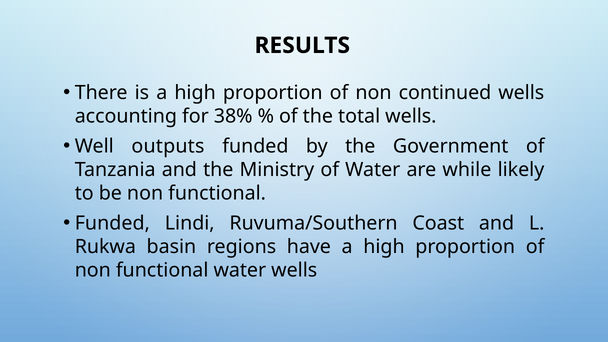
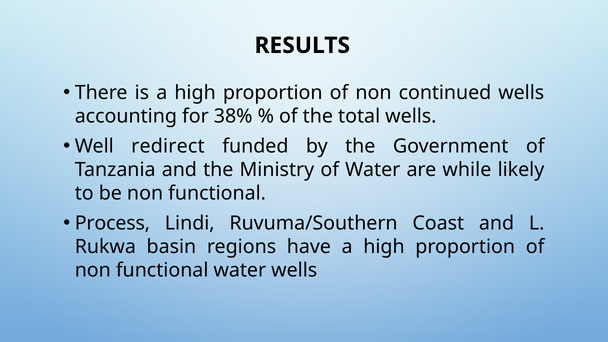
outputs: outputs -> redirect (168, 146)
Funded: Funded -> Process (112, 223)
